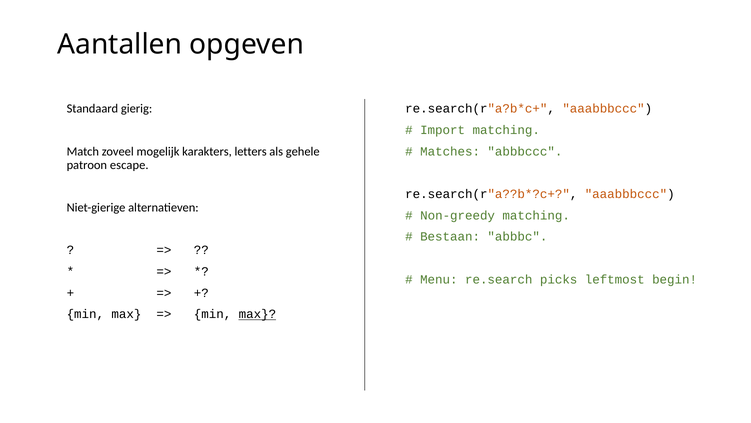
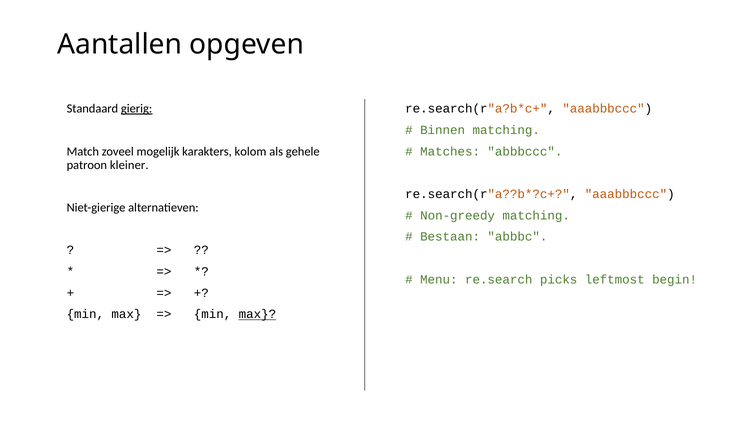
gierig underline: none -> present (137, 109)
Import: Import -> Binnen (443, 130)
letters: letters -> kolom (251, 151)
escape: escape -> kleiner (129, 165)
